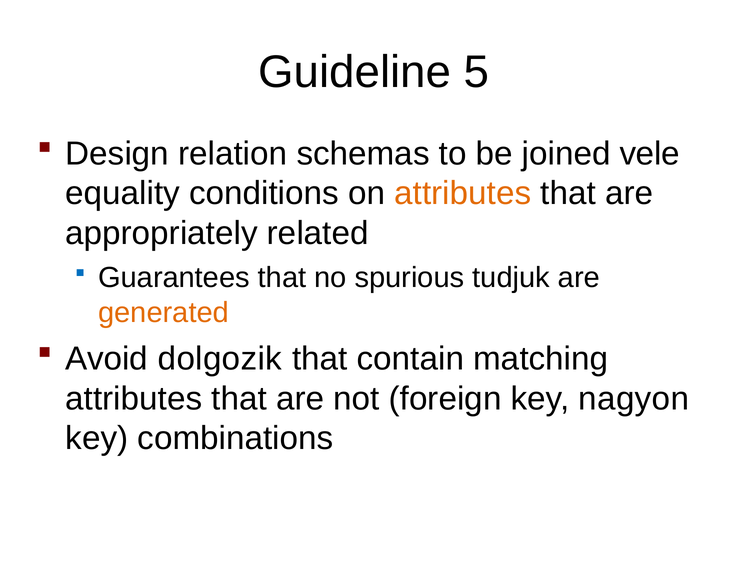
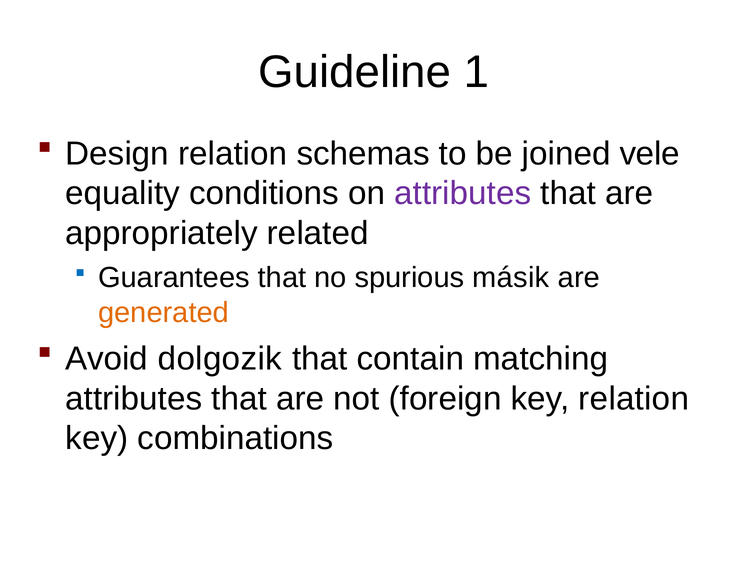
5: 5 -> 1 (477, 72)
attributes colour: orange -> purple (463, 193)
tudjuk: tudjuk -> másik (511, 278)
key nagyon: nagyon -> relation (634, 399)
